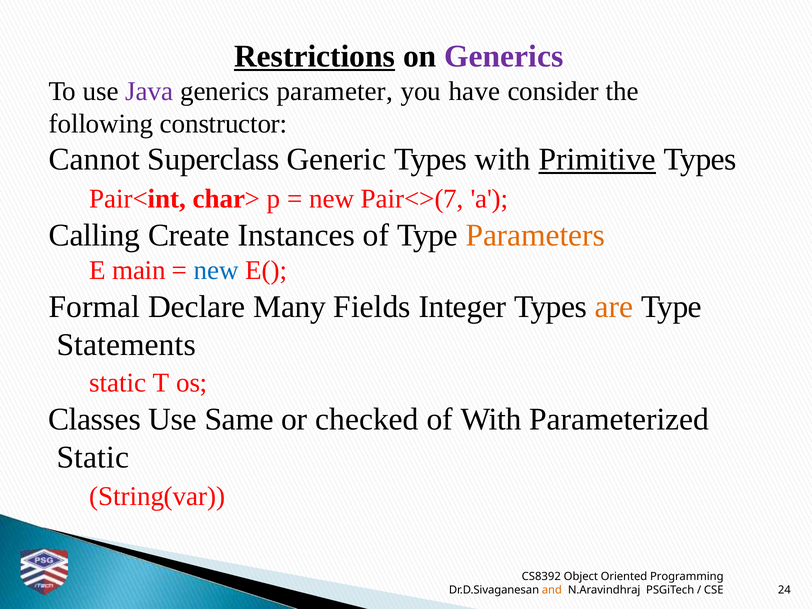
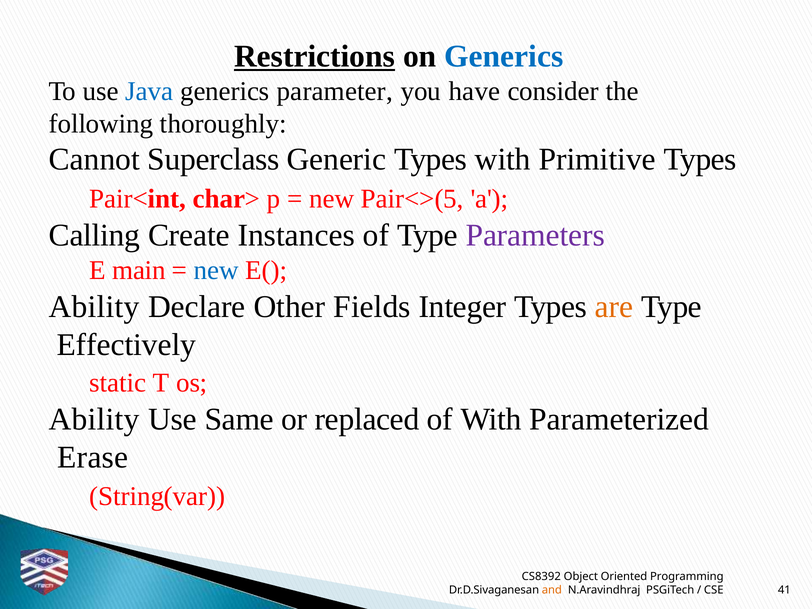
Generics colour: purple -> blue (504, 56)
Java colour: purple -> blue (149, 91)
constructor: constructor -> thoroughly (223, 124)
Primitive underline: present -> none (597, 159)
Pair<>(7: Pair<>(7 -> Pair<>(5 (412, 199)
Parameters colour: orange -> purple (535, 235)
Formal: Formal -> Ability (94, 307)
Many: Many -> Other (289, 307)
Statements: Statements -> Effectively (126, 345)
Classes: Classes -> Ability (94, 419)
checked: checked -> replaced (367, 419)
Static: Static -> Erase (93, 457)
24: 24 -> 41 (784, 590)
